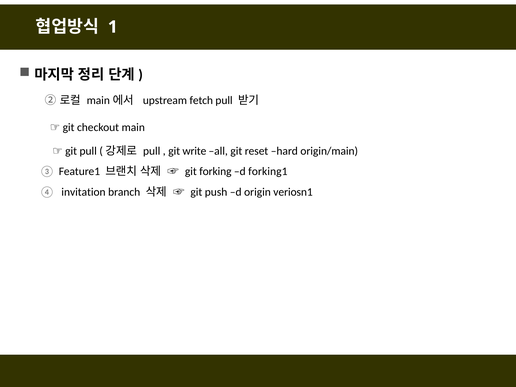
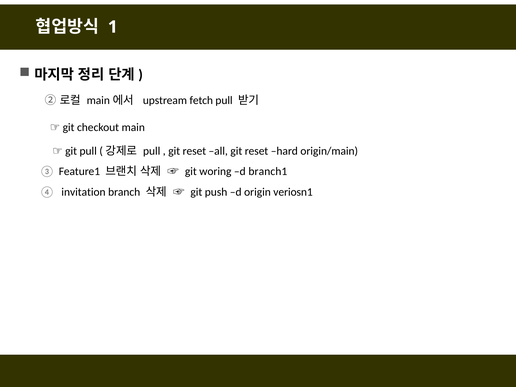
write: write -> reset (194, 151)
forking: forking -> woring (215, 172)
forking1: forking1 -> branch1 (268, 172)
